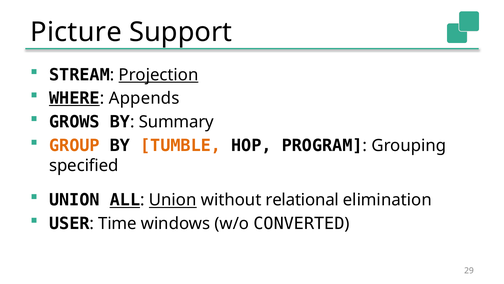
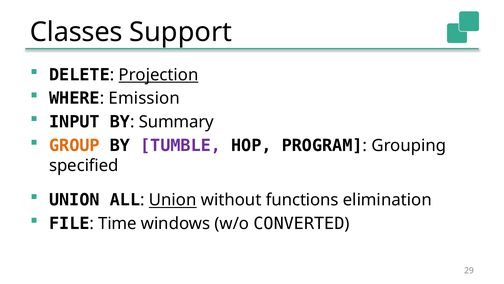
Picture: Picture -> Classes (76, 32)
STREAM: STREAM -> DELETE (79, 75)
WHERE underline: present -> none (74, 98)
Appends: Appends -> Emission (144, 98)
GROWS: GROWS -> INPUT (74, 122)
TUMBLE colour: orange -> purple (181, 145)
ALL underline: present -> none (125, 200)
relational: relational -> functions (302, 200)
USER: USER -> FILE (69, 223)
